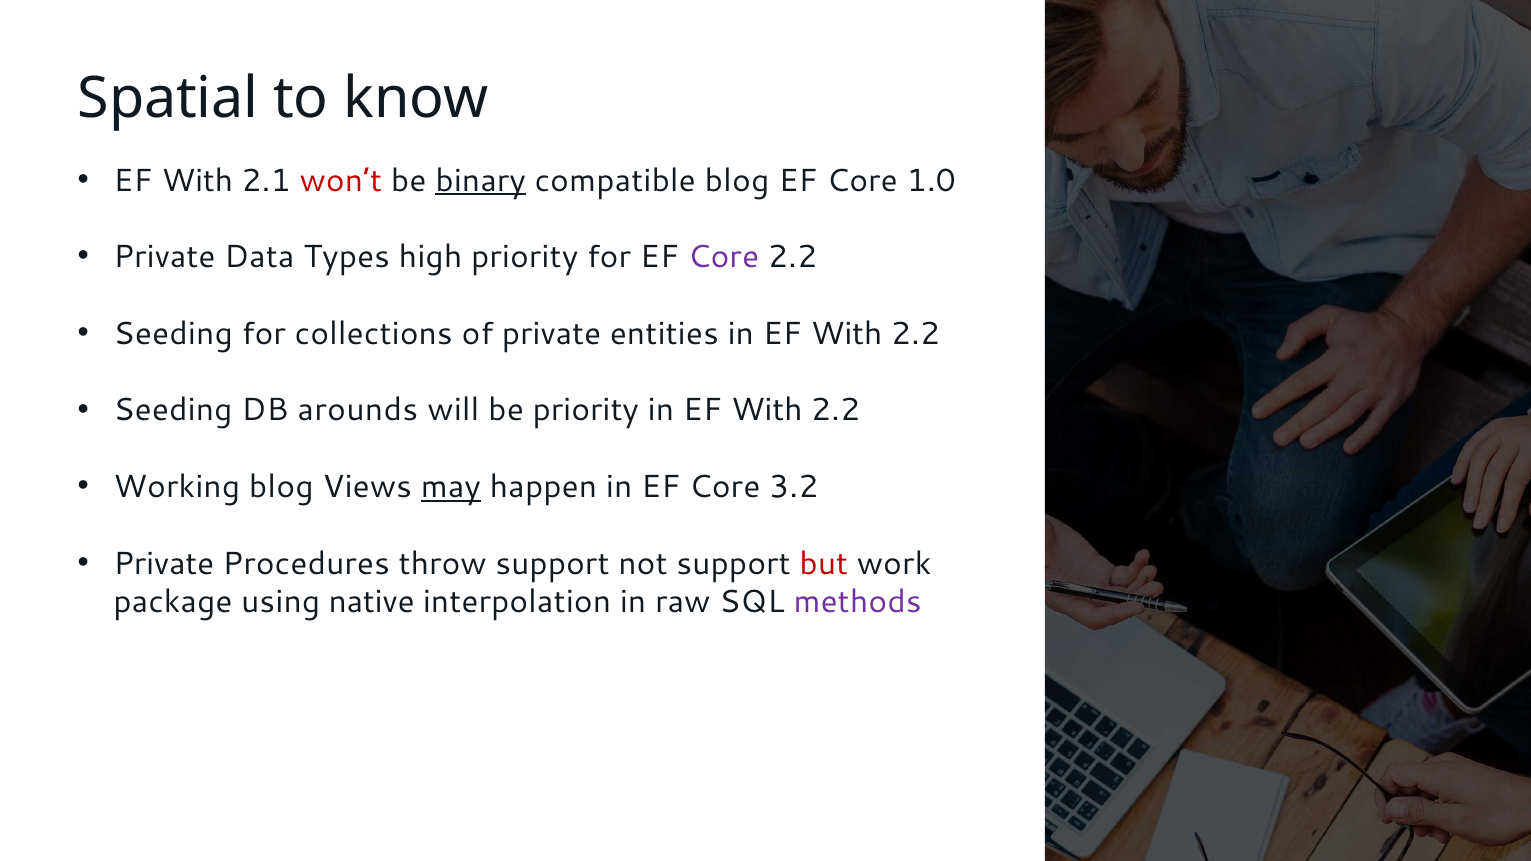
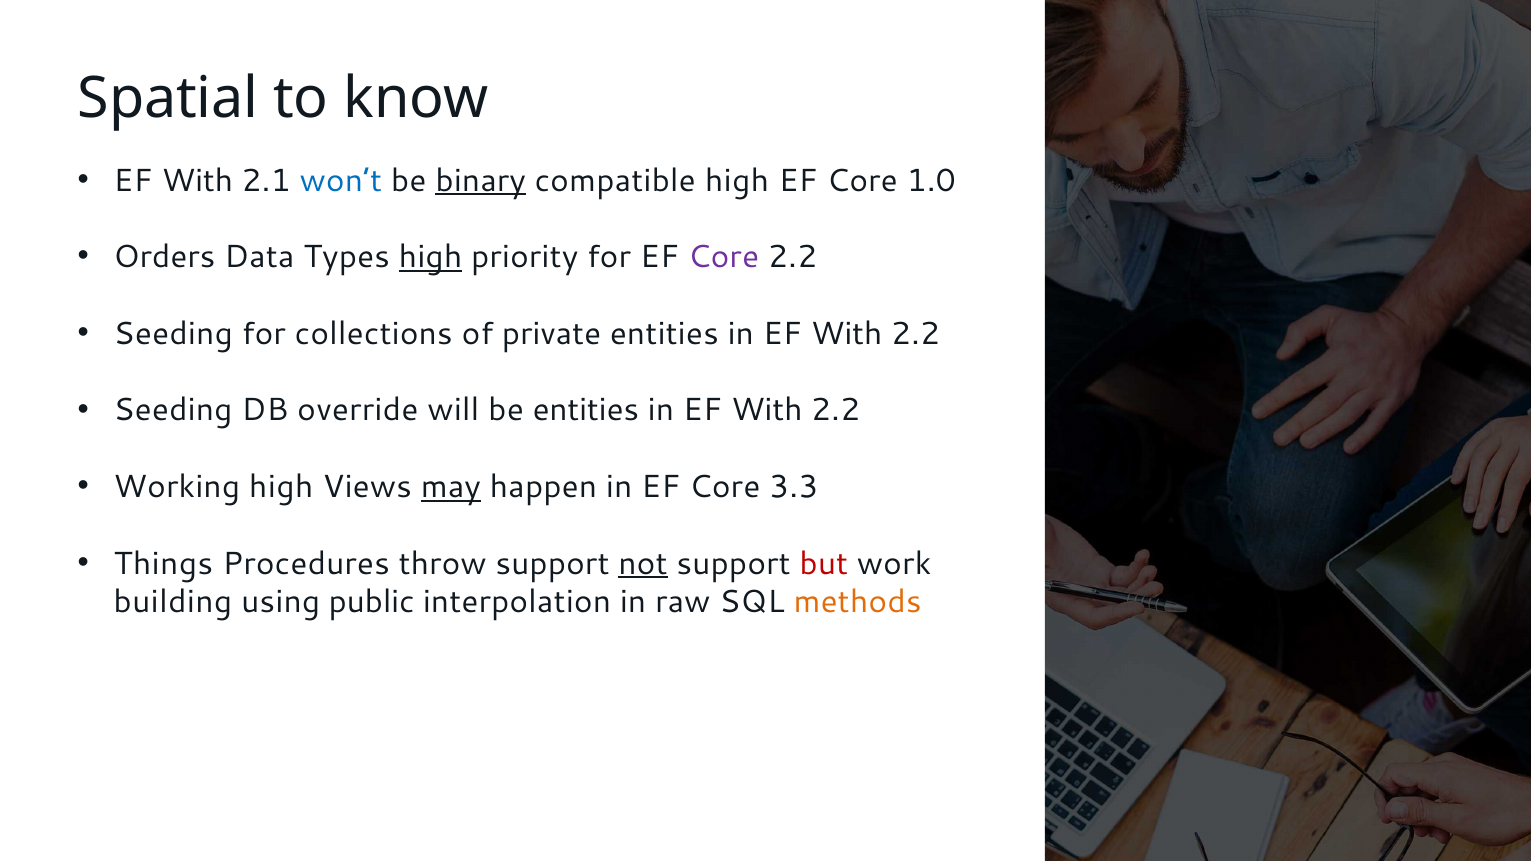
won’t colour: red -> blue (341, 181)
compatible blog: blog -> high (737, 181)
Private: Private -> Orders (164, 257)
high underline: none -> present (431, 257)
arounds: arounds -> override (358, 410)
be priority: priority -> entities (586, 410)
Working blog: blog -> high (281, 487)
3.2: 3.2 -> 3.3 (794, 487)
Private: Private -> Things (163, 564)
not underline: none -> present (643, 564)
package: package -> building (173, 602)
native: native -> public (372, 602)
methods colour: purple -> orange (858, 602)
